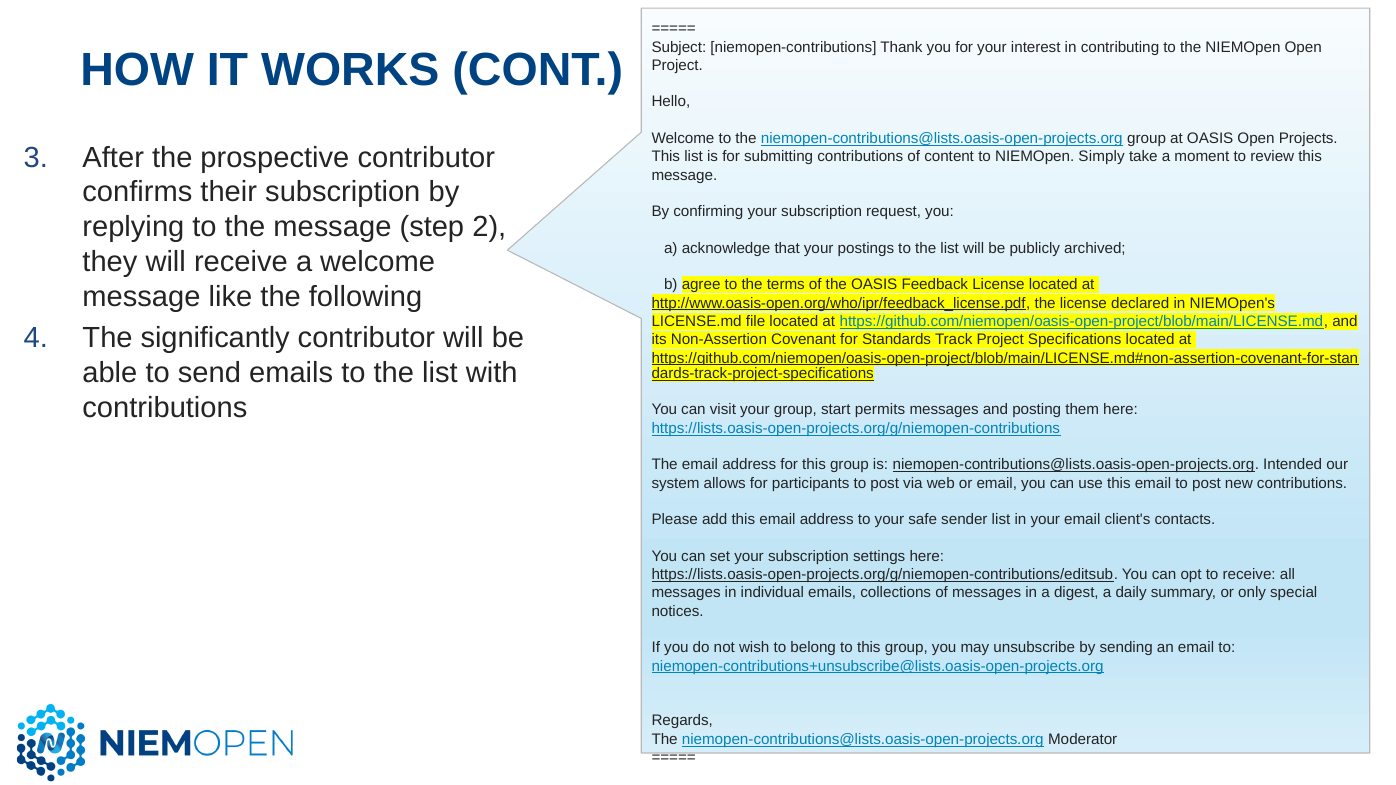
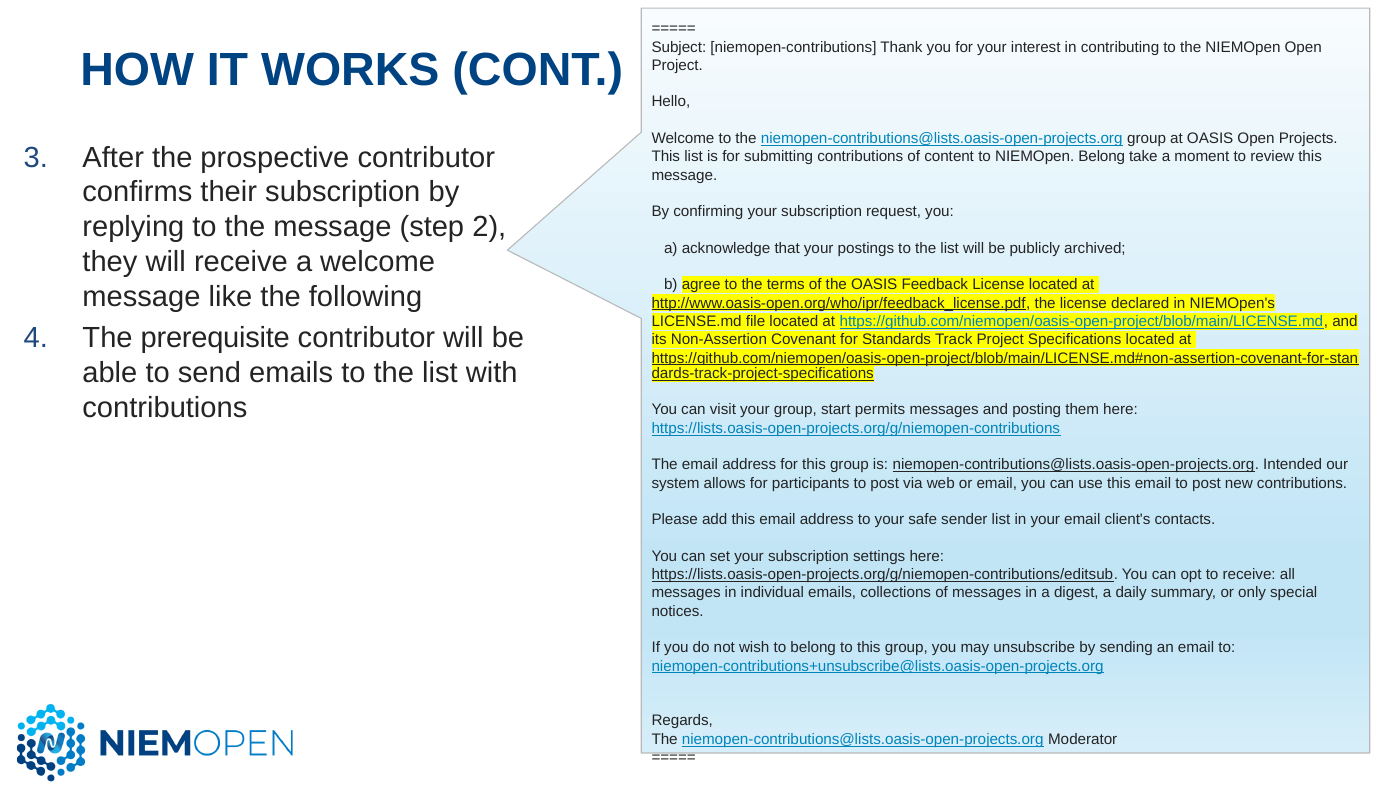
NIEMOpen Simply: Simply -> Belong (1102, 157)
significantly: significantly -> prerequisite (215, 338)
